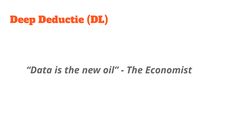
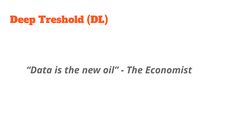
Deductie: Deductie -> Treshold (61, 20)
